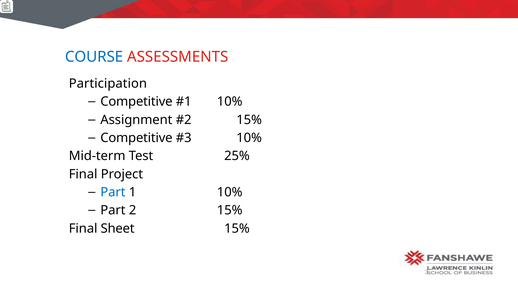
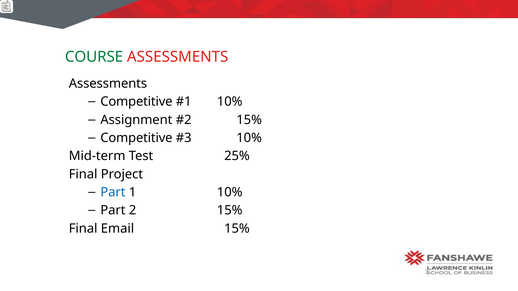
COURSE colour: blue -> green (94, 57)
Participation: Participation -> Assessments (108, 84)
Sheet: Sheet -> Email (117, 229)
